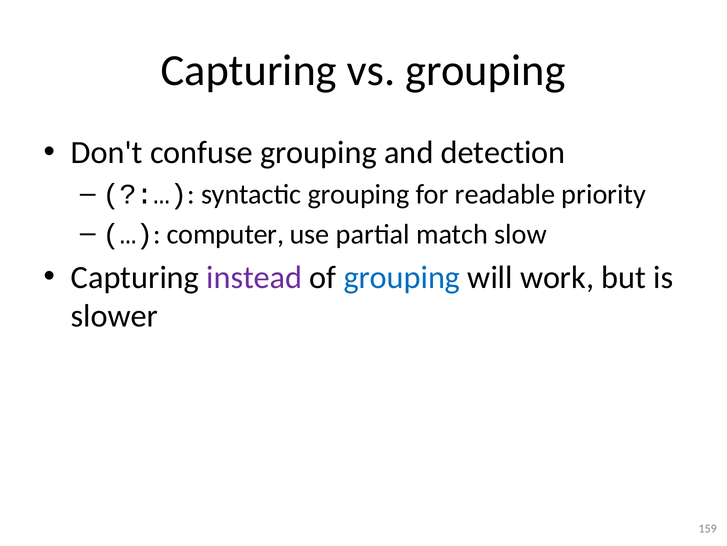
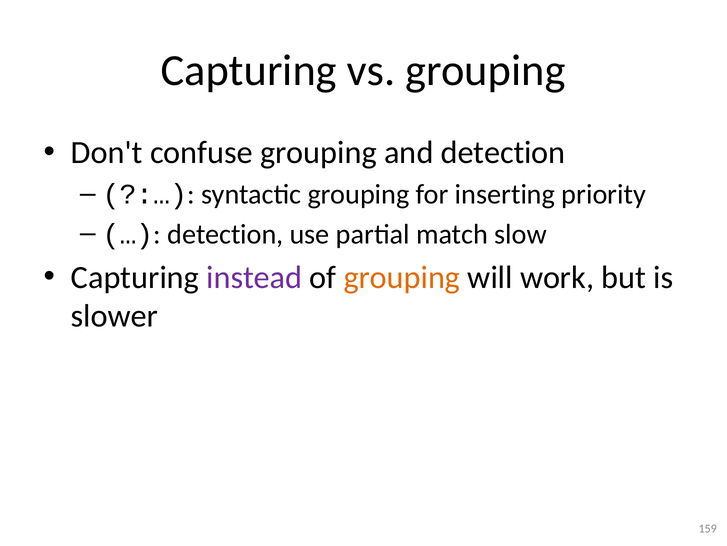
readable: readable -> inserting (505, 194)
computer: computer -> detection (225, 234)
grouping colour: blue -> orange (402, 277)
